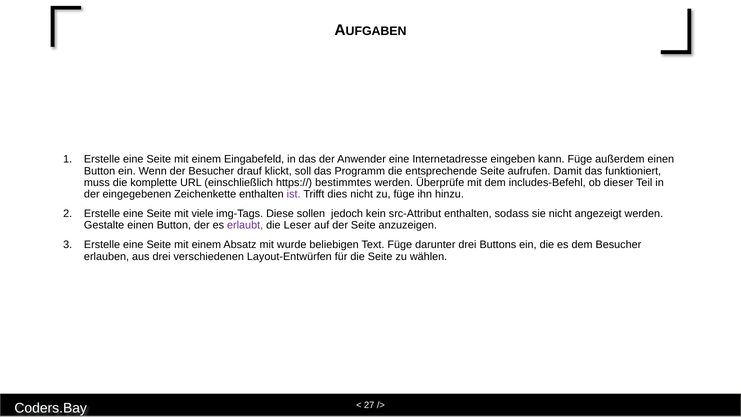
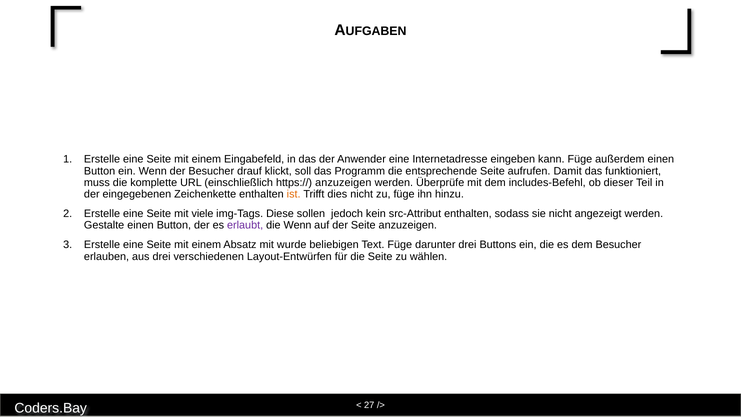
https:// bestimmtes: bestimmtes -> anzuzeigen (343, 183)
ist colour: purple -> orange (294, 194)
die Leser: Leser -> Wenn (298, 225)
